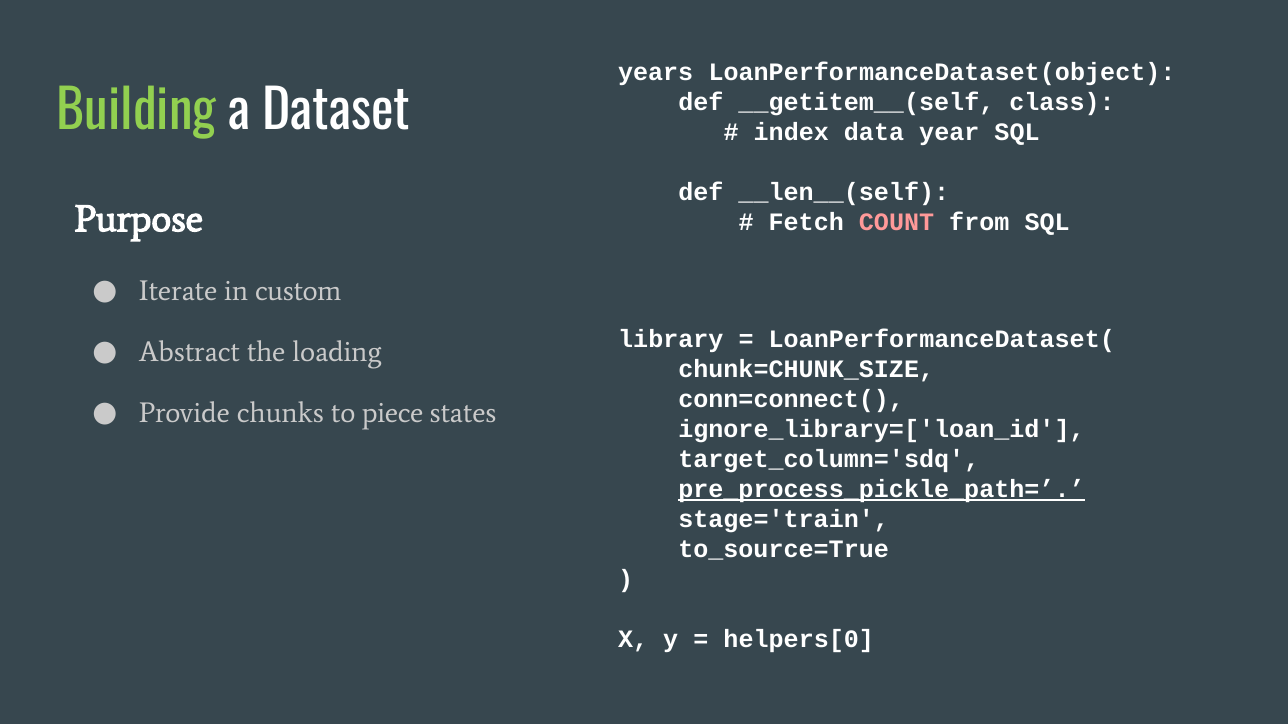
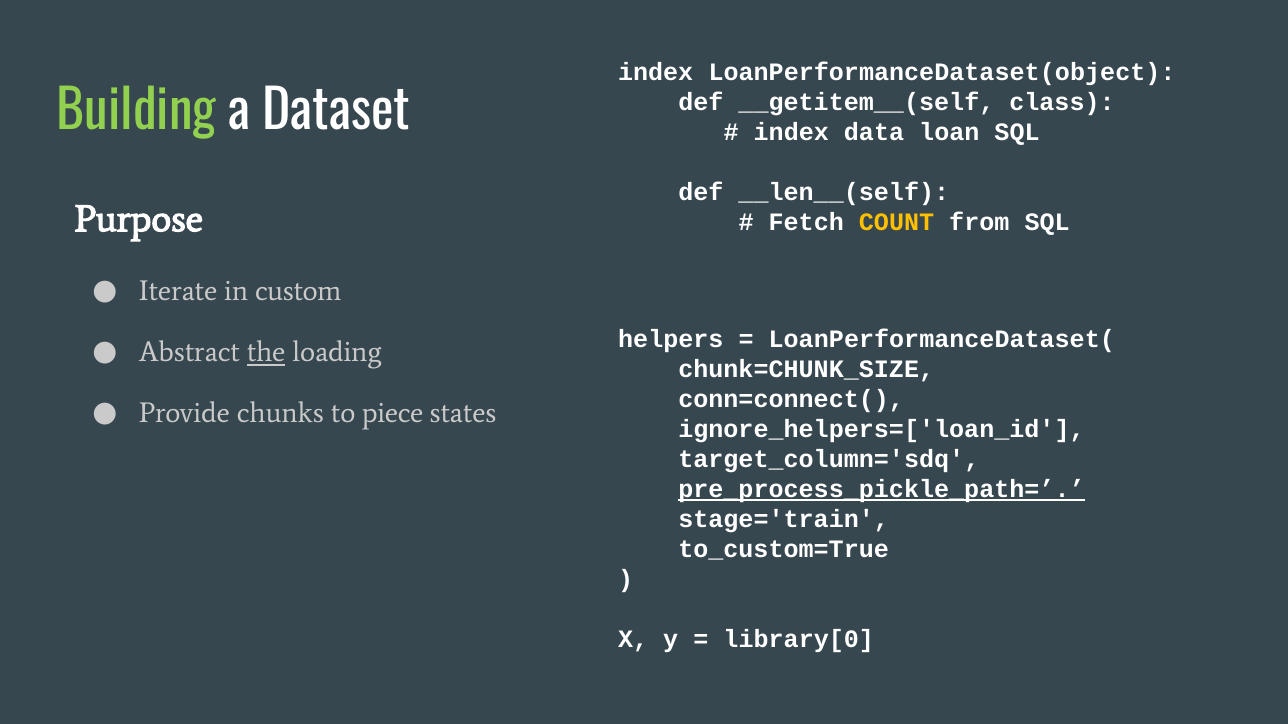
years: years -> index (656, 72)
year: year -> loan (949, 132)
COUNT colour: pink -> yellow (897, 223)
library: library -> helpers (671, 339)
the underline: none -> present (266, 353)
ignore_library=['loan_id: ignore_library=['loan_id -> ignore_helpers=['loan_id (881, 429)
to_source=True: to_source=True -> to_custom=True (784, 550)
helpers[0: helpers[0 -> library[0 (799, 640)
